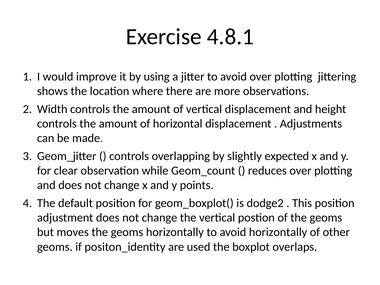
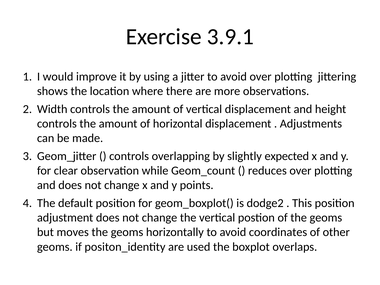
4.8.1: 4.8.1 -> 3.9.1 (230, 37)
avoid horizontally: horizontally -> coordinates (278, 232)
